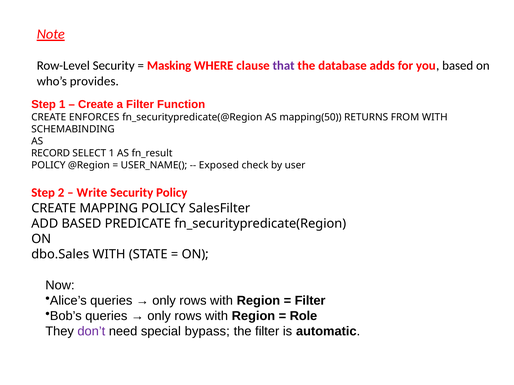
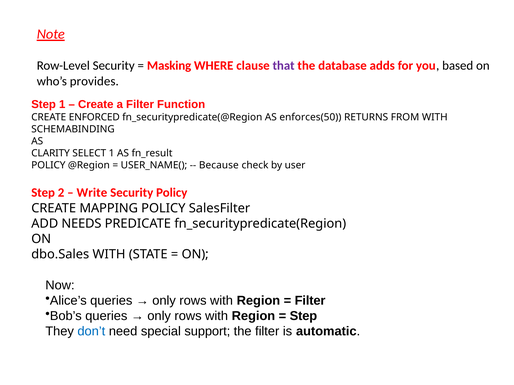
ENFORCES: ENFORCES -> ENFORCED (94, 117)
mapping(50: mapping(50 -> enforces(50 (310, 117)
RECORD: RECORD -> CLARITY (51, 153)
Exposed: Exposed -> Because (219, 165)
ADD BASED: BASED -> NEEDS (81, 224)
Role: Role -> Step (303, 316)
don’t colour: purple -> blue (91, 332)
bypass: bypass -> support (207, 332)
